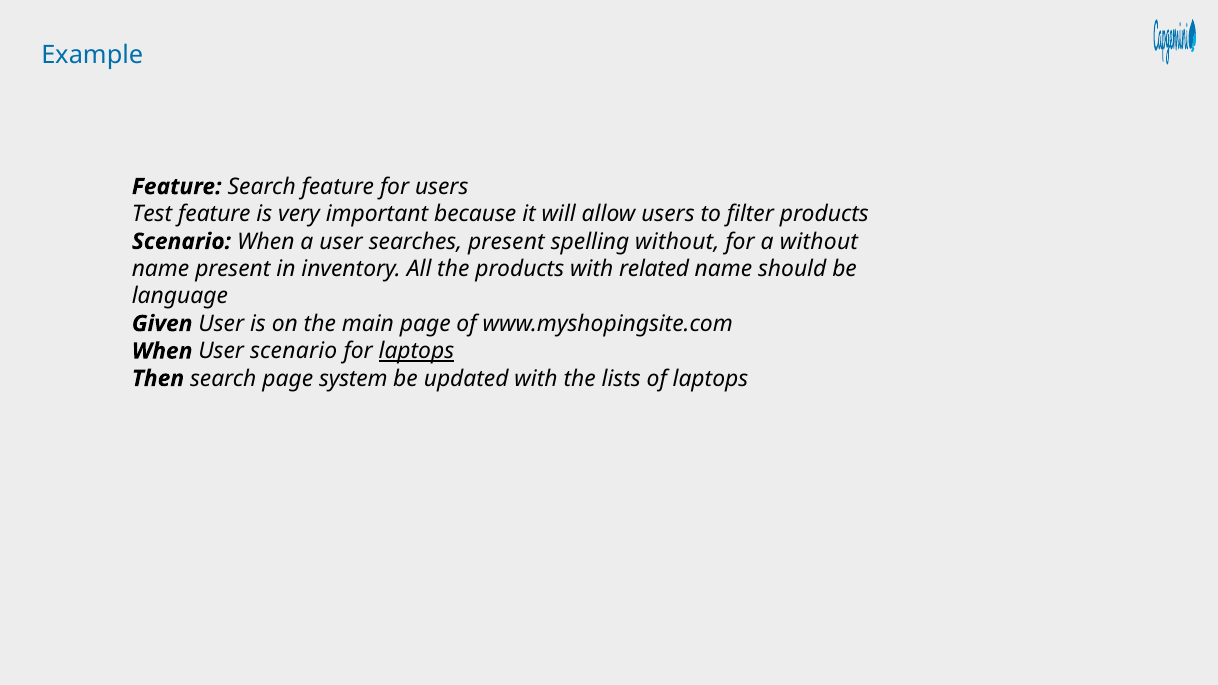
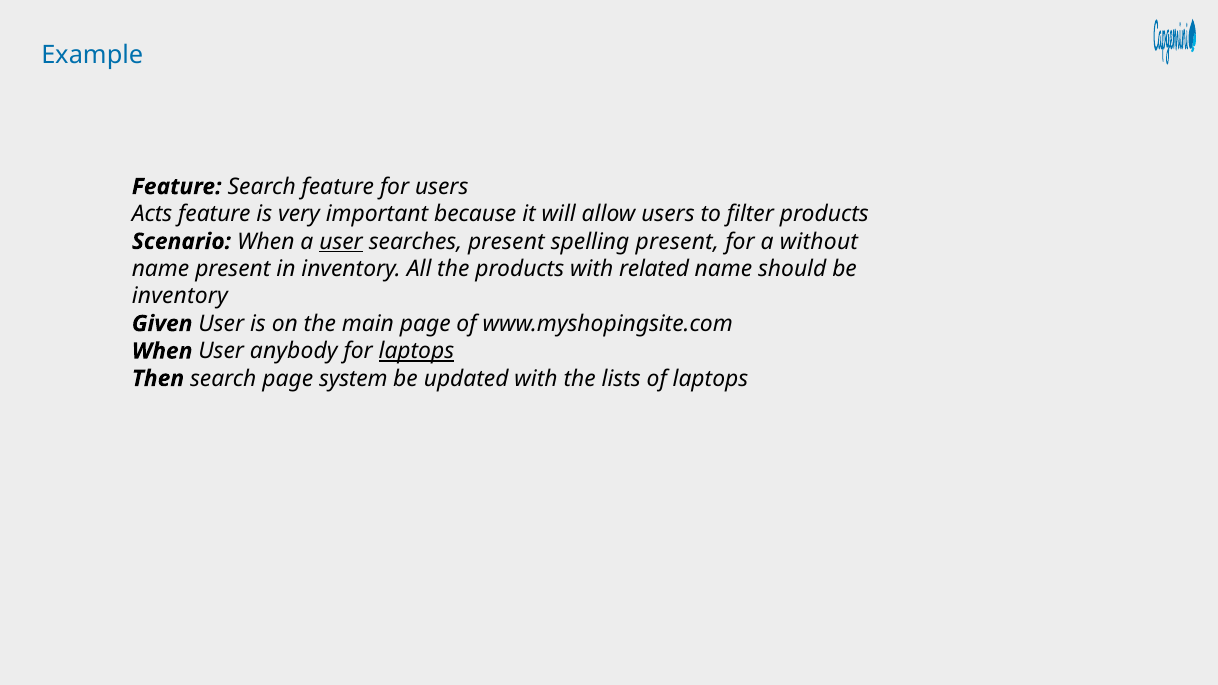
Test: Test -> Acts (152, 214)
user underline: none -> present (341, 242)
spelling without: without -> present (677, 242)
language: language -> inventory (180, 296)
User scenario: scenario -> anybody (294, 351)
